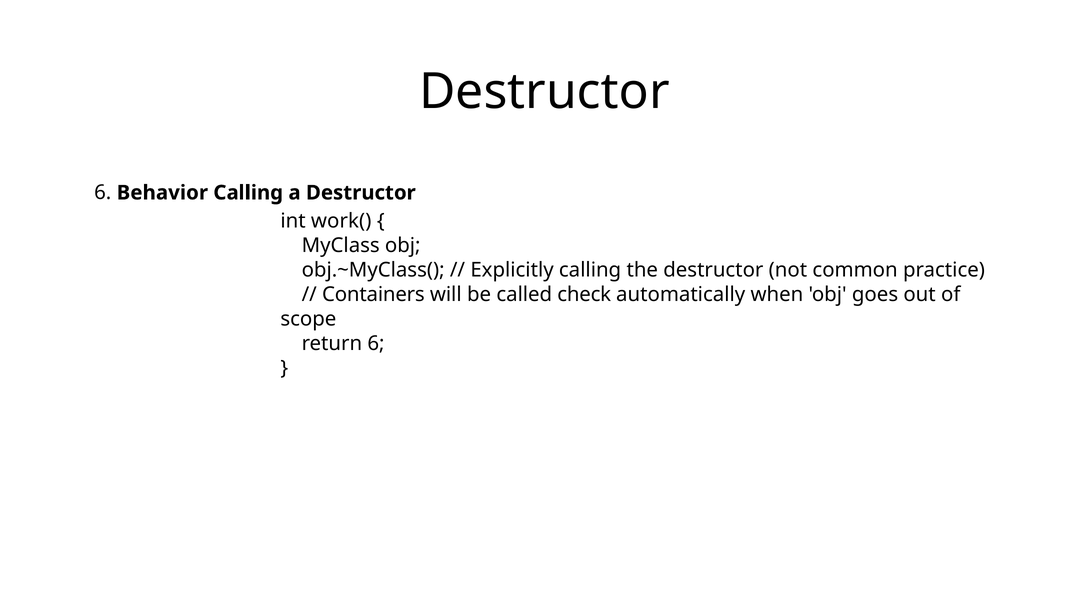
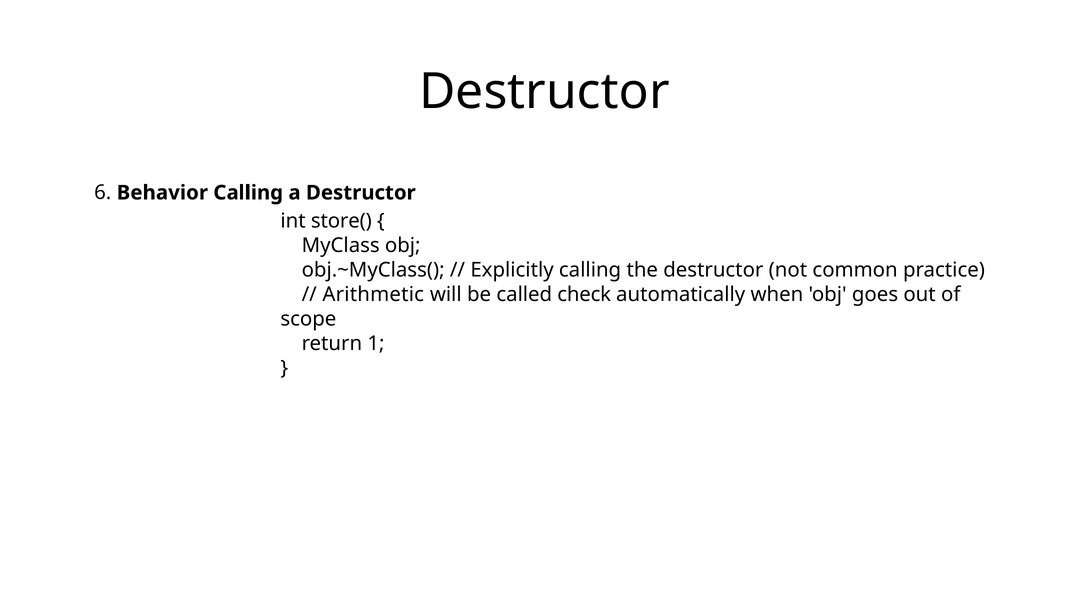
work(: work( -> store( (341, 221)
Containers: Containers -> Arithmetic (373, 294)
return 6: 6 -> 1 (376, 343)
